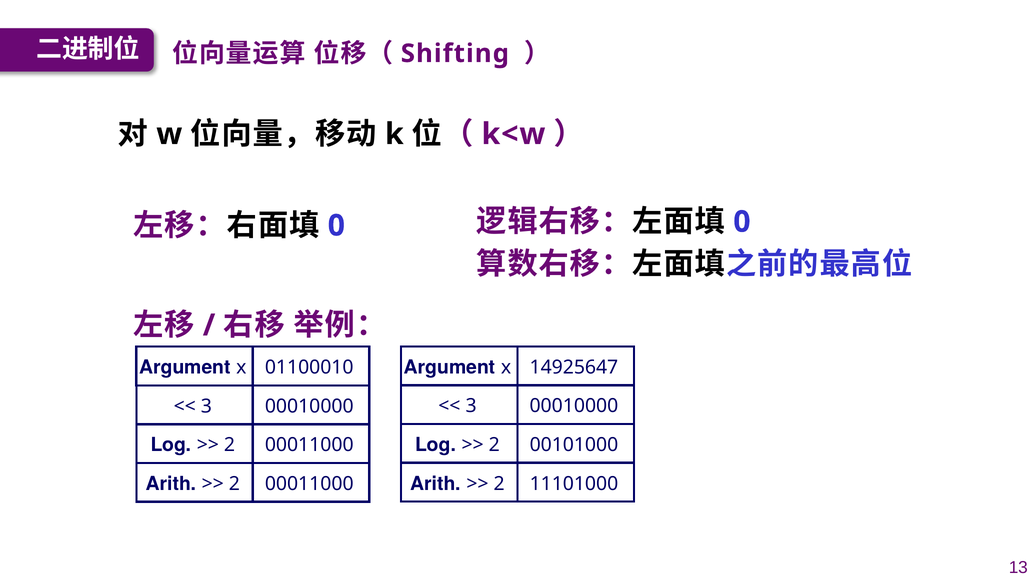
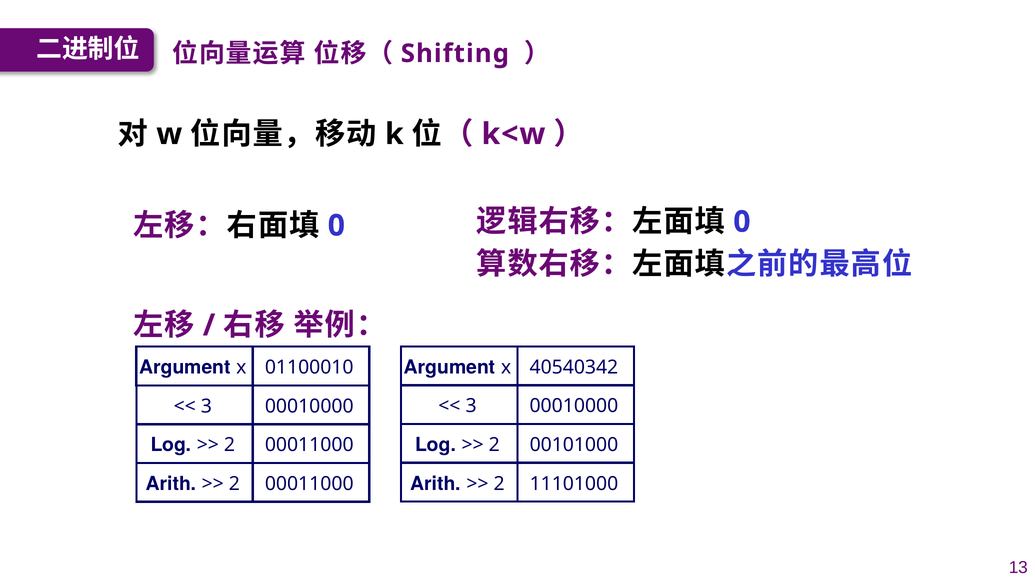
14925647: 14925647 -> 40540342 (574, 367)
